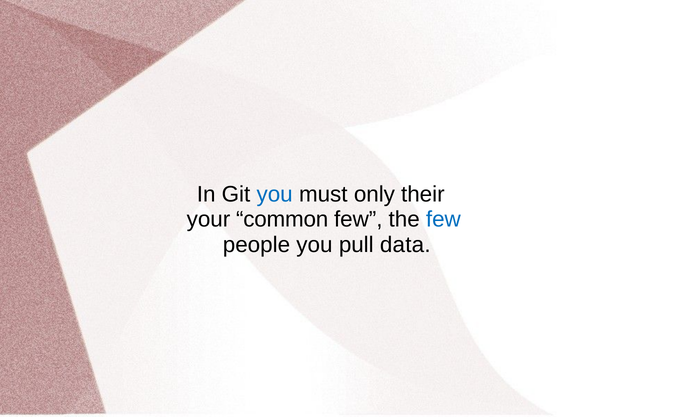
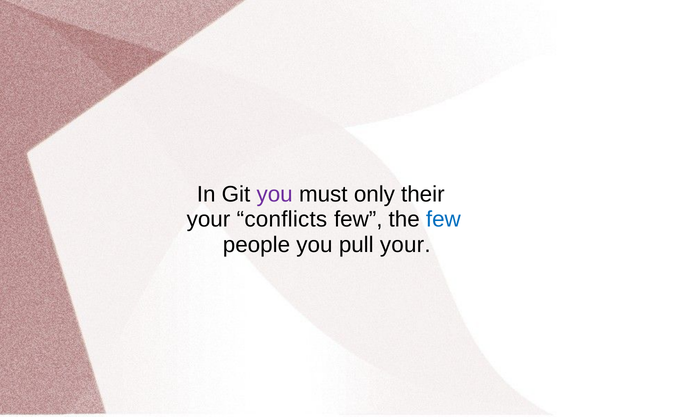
you colour: blue -> purple (275, 194)
common: common -> conflicts (282, 220)
pull data: data -> your (405, 245)
